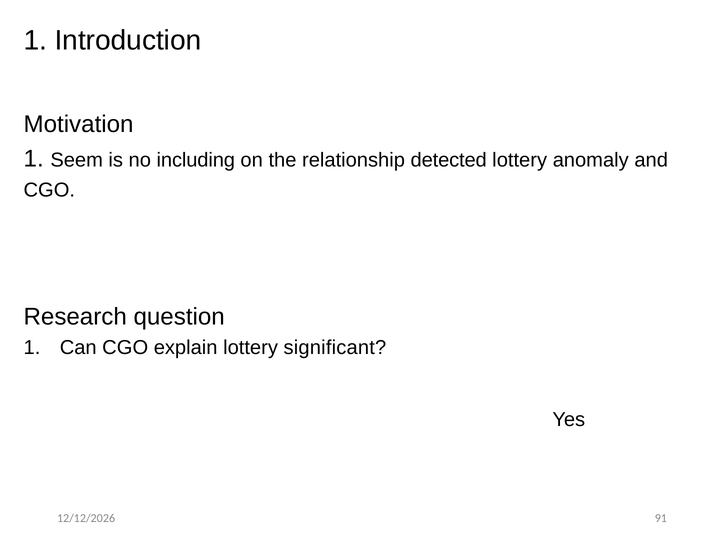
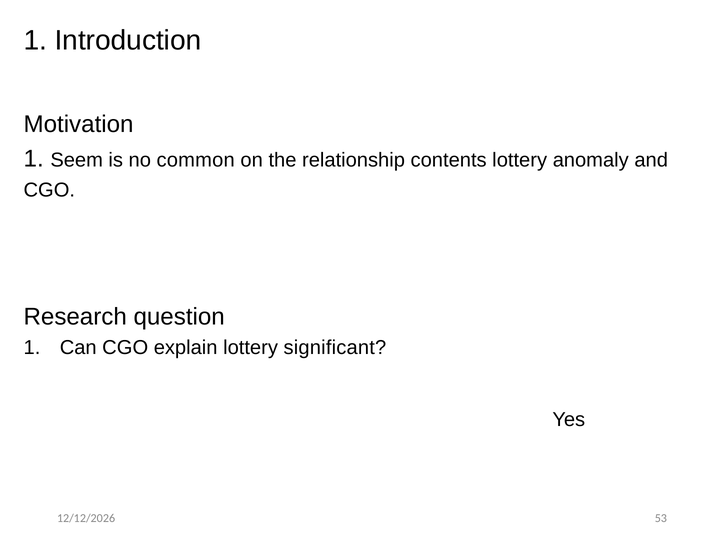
including: including -> common (196, 160)
detected: detected -> contents (449, 160)
91: 91 -> 53 (661, 518)
